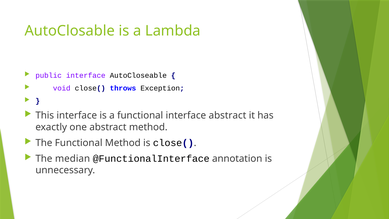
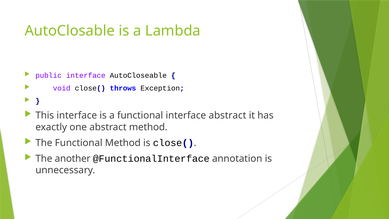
median: median -> another (73, 158)
